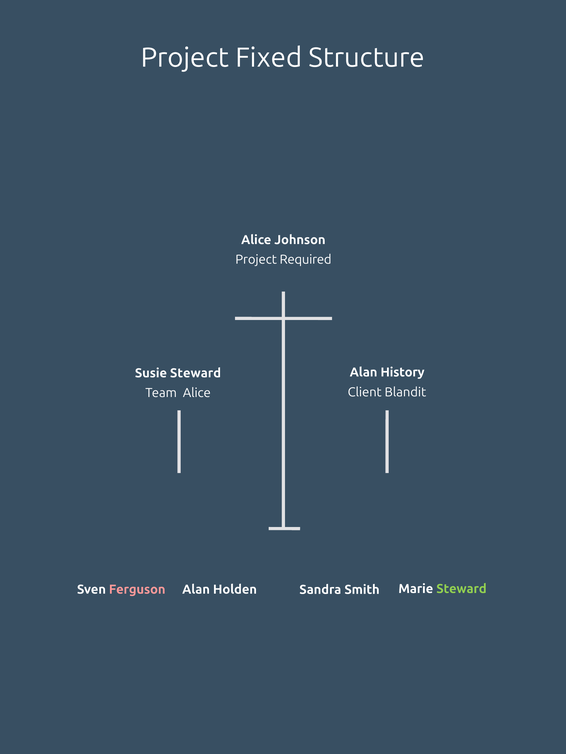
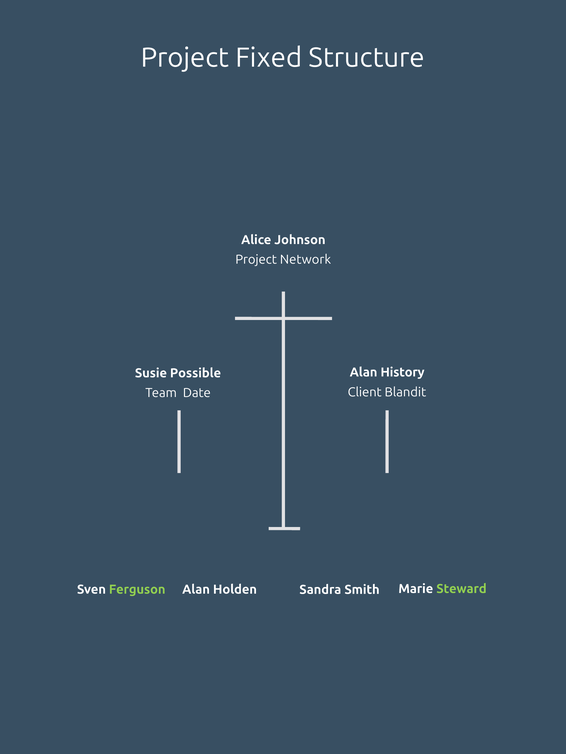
Required: Required -> Network (305, 260)
Susie Steward: Steward -> Possible (195, 373)
Team Alice: Alice -> Date (197, 393)
Ferguson colour: pink -> light green (137, 590)
